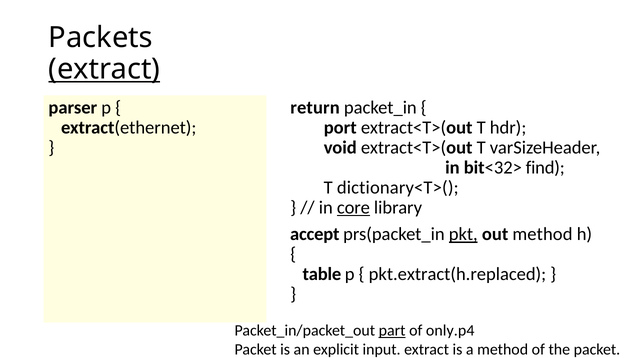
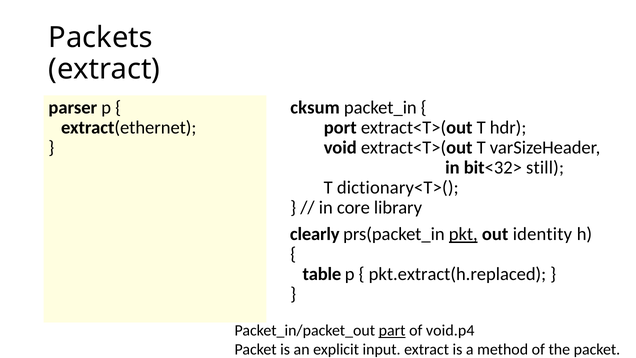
extract underline: present -> none (104, 69)
return: return -> cksum (315, 107)
find: find -> still (545, 167)
core underline: present -> none (353, 207)
accept: accept -> clearly (315, 234)
out method: method -> identity (542, 234)
only.p4: only.p4 -> void.p4 (450, 330)
